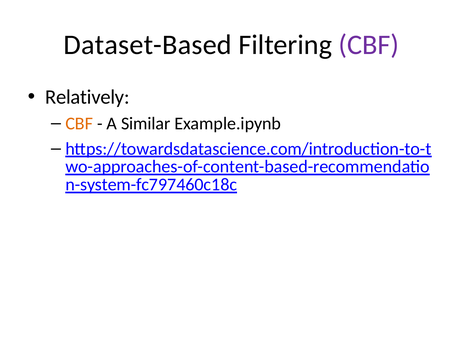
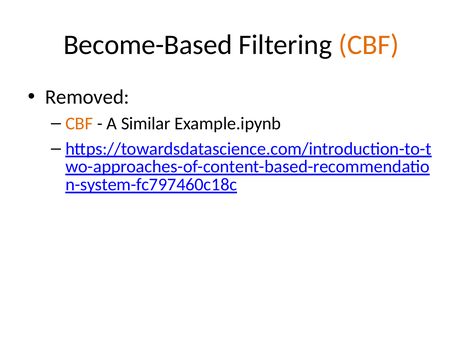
Dataset-Based: Dataset-Based -> Become-Based (148, 45)
CBF colour: purple -> orange (369, 45)
Relatively: Relatively -> Removed (87, 97)
